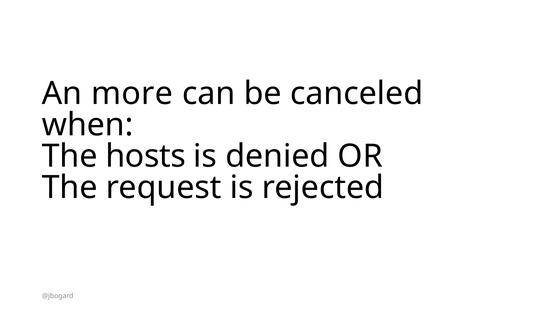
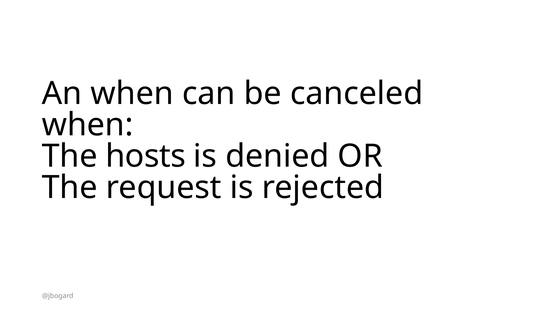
An more: more -> when (132, 94)
